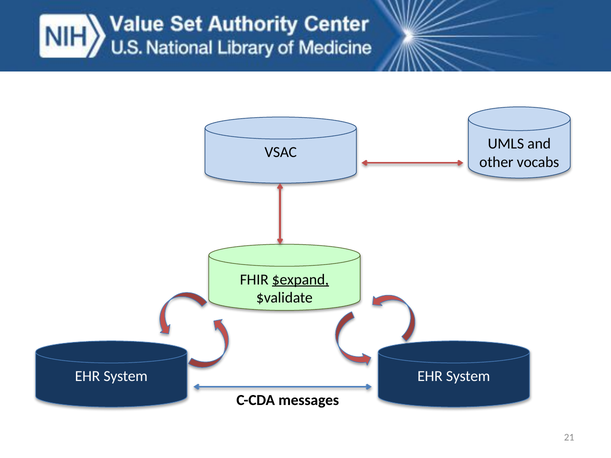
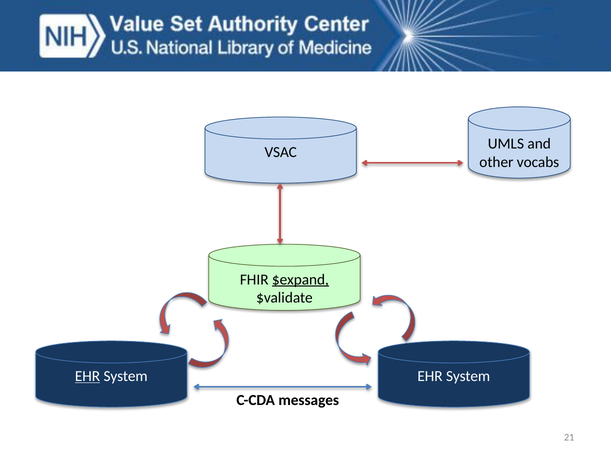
EHR underline: none -> present (88, 376)
